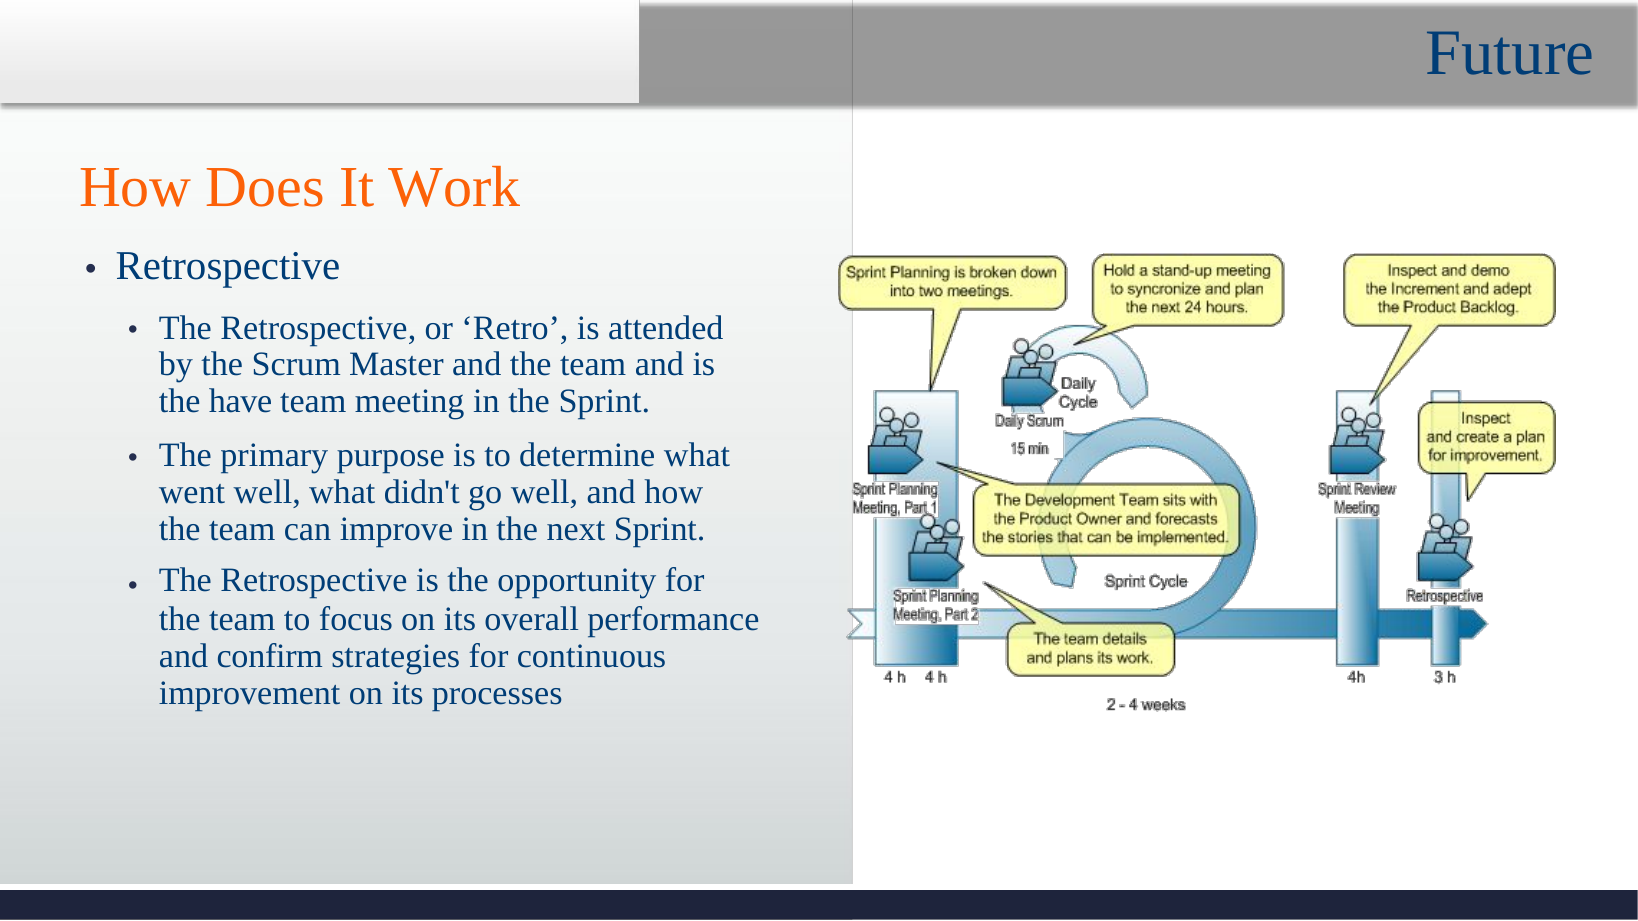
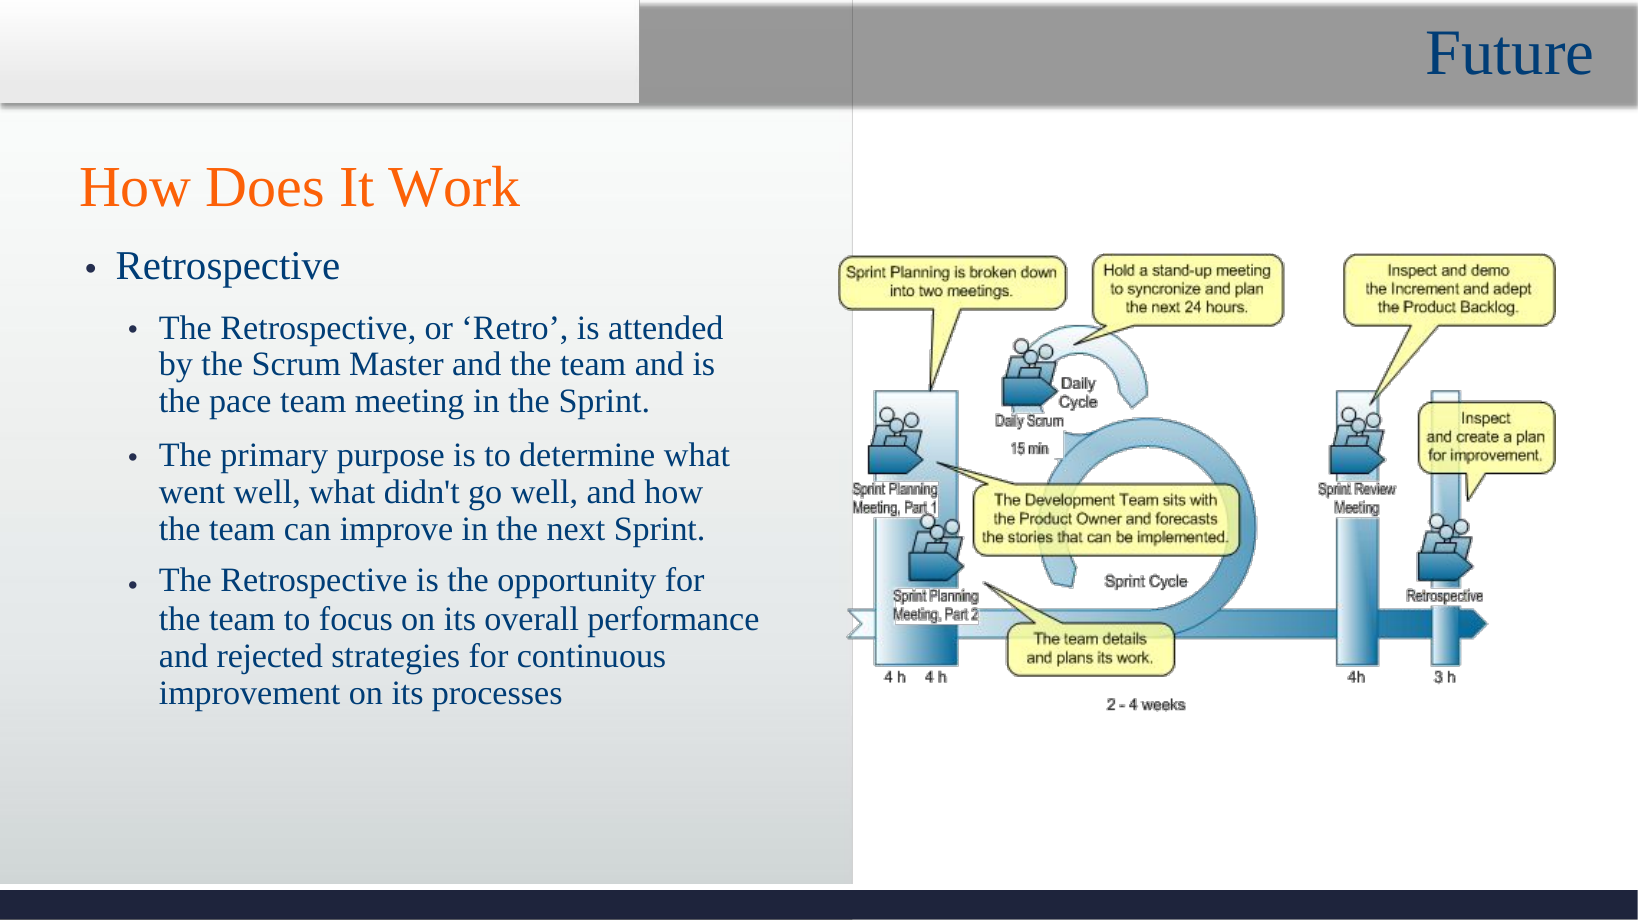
have: have -> pace (240, 402)
confirm: confirm -> rejected (270, 657)
